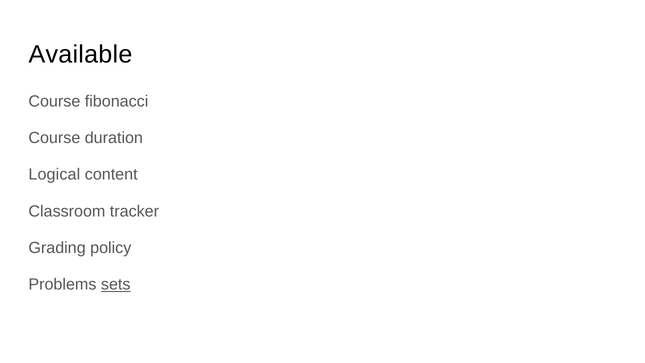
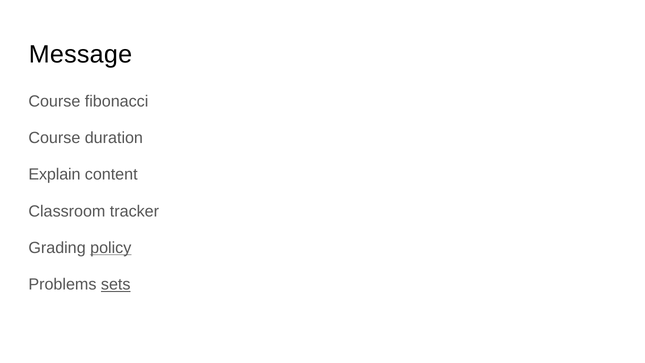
Available: Available -> Message (80, 55)
Logical: Logical -> Explain (54, 175)
policy underline: none -> present (111, 248)
